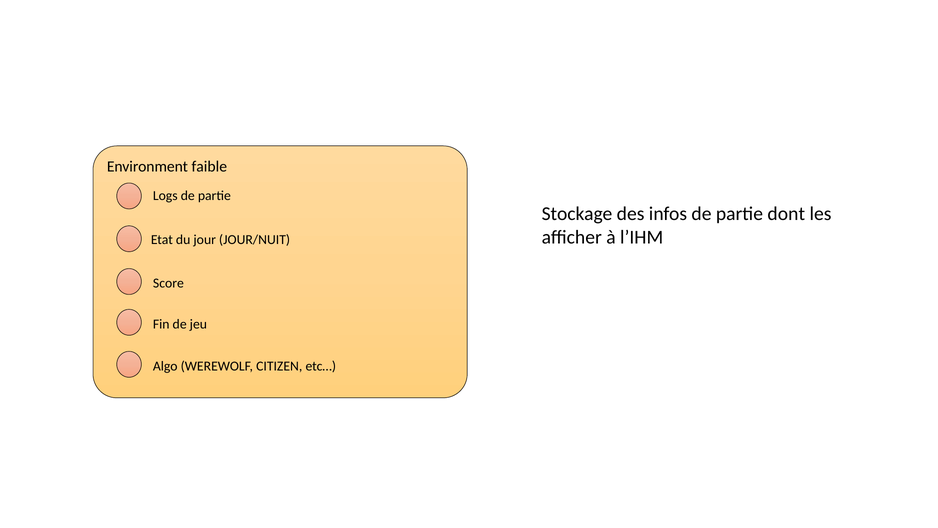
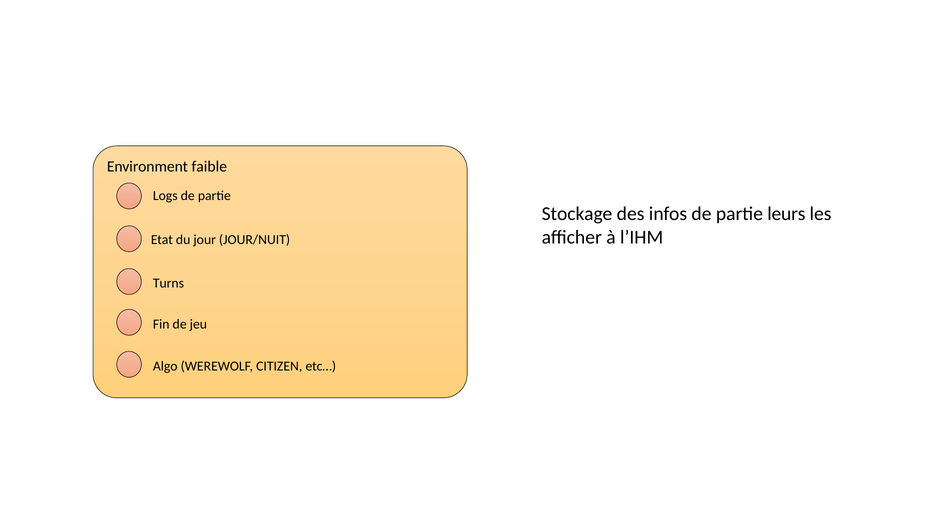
dont: dont -> leurs (786, 214)
Score: Score -> Turns (168, 283)
